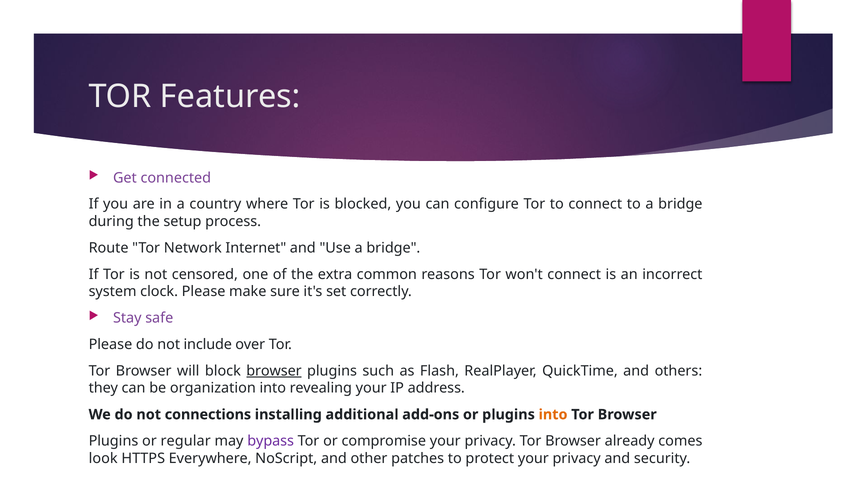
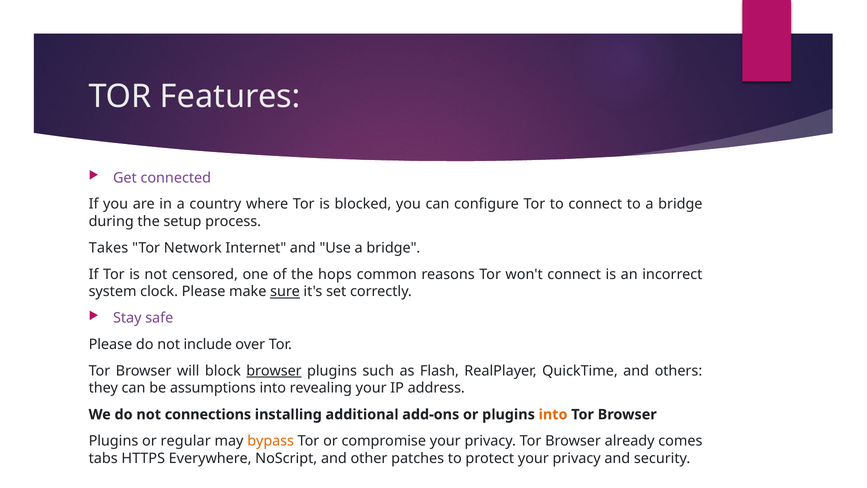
Route: Route -> Takes (109, 248)
extra: extra -> hops (335, 274)
sure underline: none -> present (285, 291)
organization: organization -> assumptions (213, 388)
bypass colour: purple -> orange (271, 441)
look: look -> tabs (103, 458)
